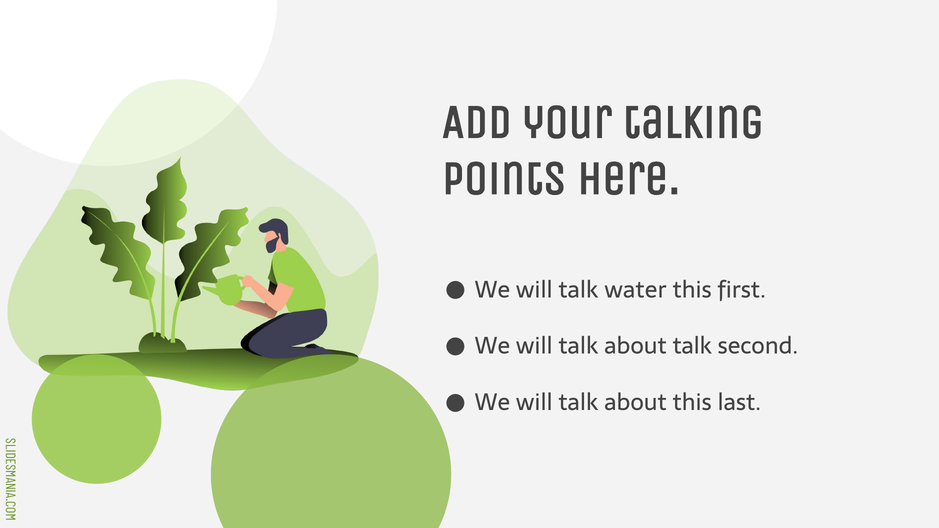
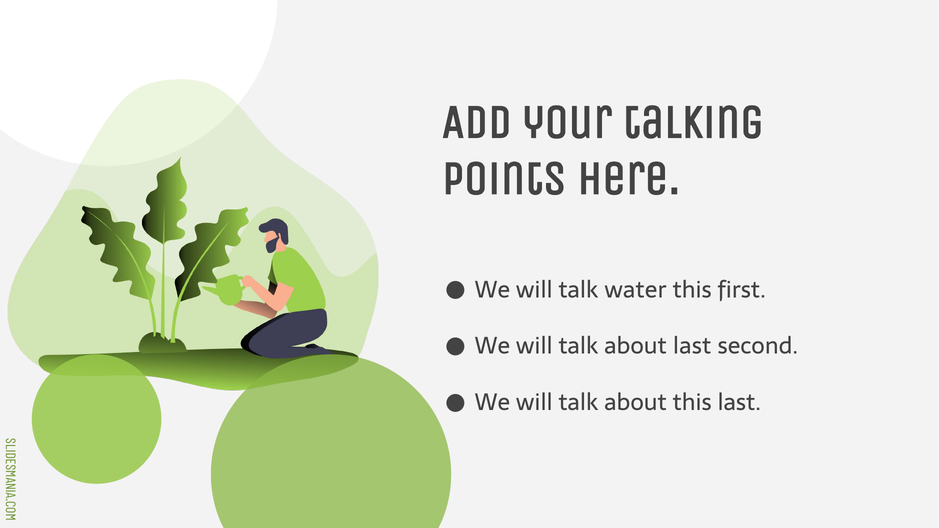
about talk: talk -> last (692, 346)
